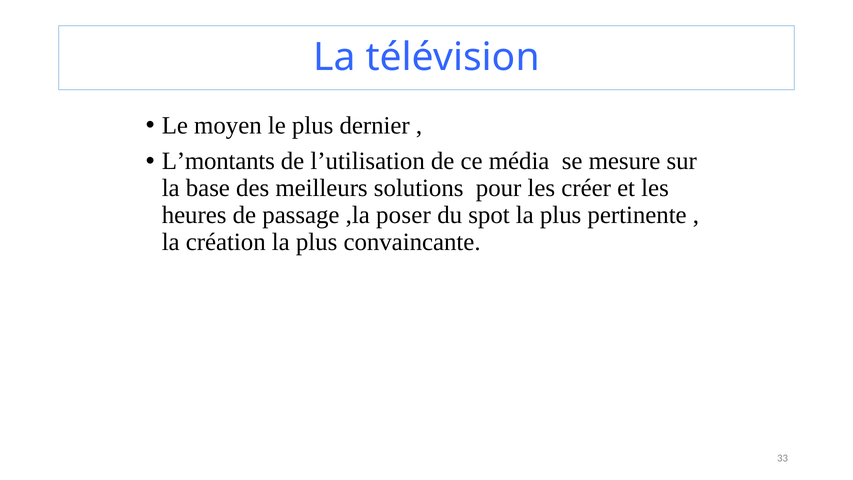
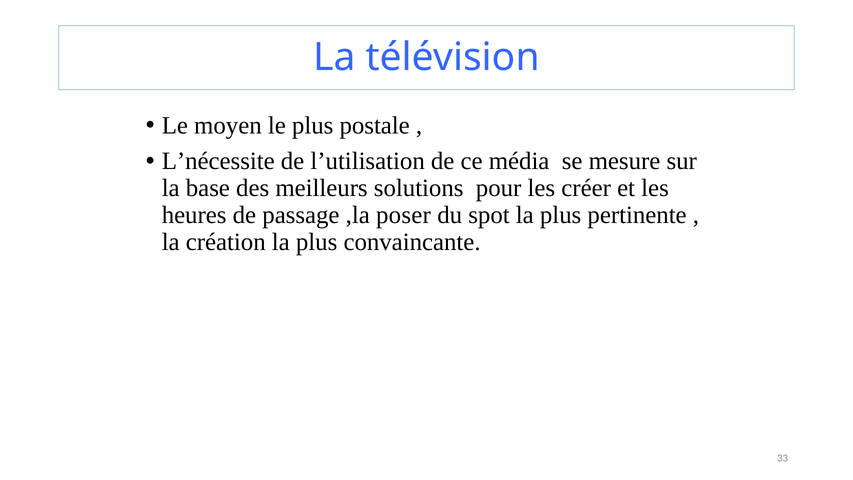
dernier: dernier -> postale (375, 125)
L’montants: L’montants -> L’nécessite (218, 161)
